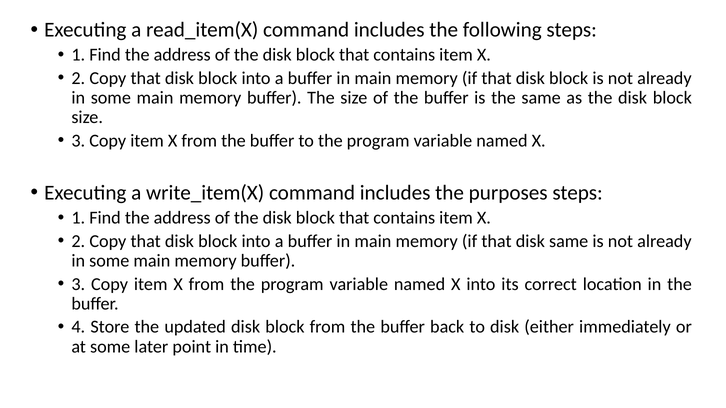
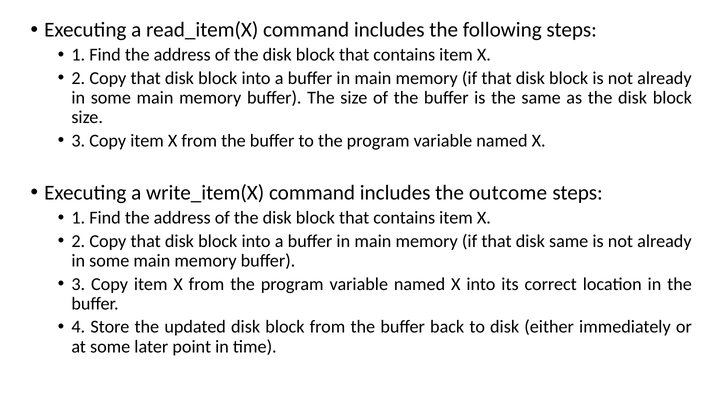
purposes: purposes -> outcome (508, 193)
